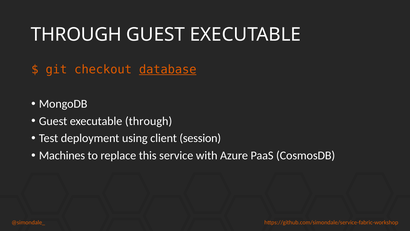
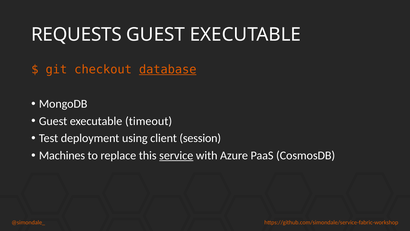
THROUGH: THROUGH -> REQUESTS (76, 34)
executable through: through -> timeout (149, 121)
service underline: none -> present (176, 155)
